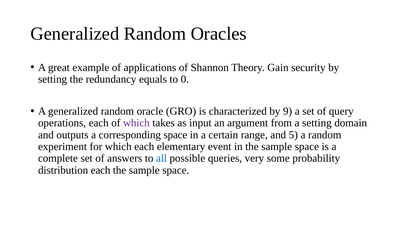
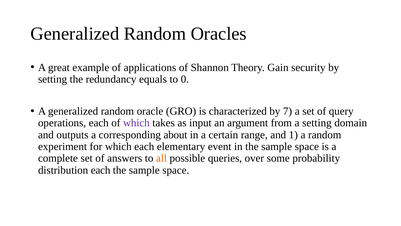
9: 9 -> 7 (288, 111)
corresponding space: space -> about (175, 134)
5: 5 -> 1 (293, 134)
all colour: blue -> orange (161, 158)
very: very -> over (254, 158)
